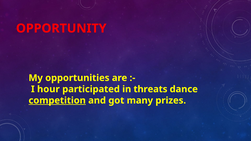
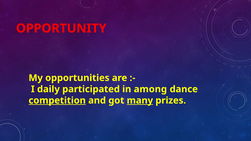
hour: hour -> daily (48, 89)
threats: threats -> among (150, 89)
many underline: none -> present (140, 101)
